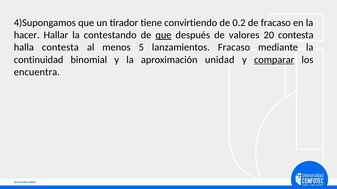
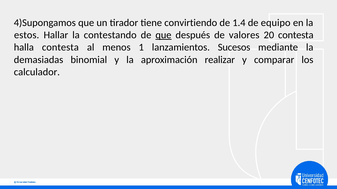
0.2: 0.2 -> 1.4 (239, 23)
de fracaso: fracaso -> equipo (276, 23)
hacer: hacer -> estos (27, 35)
5: 5 -> 1 (141, 47)
lanzamientos Fracaso: Fracaso -> Sucesos (234, 47)
continuidad: continuidad -> demasiadas (39, 60)
unidad: unidad -> realizar (220, 60)
comparar underline: present -> none (274, 60)
encuentra: encuentra -> calculador (37, 72)
